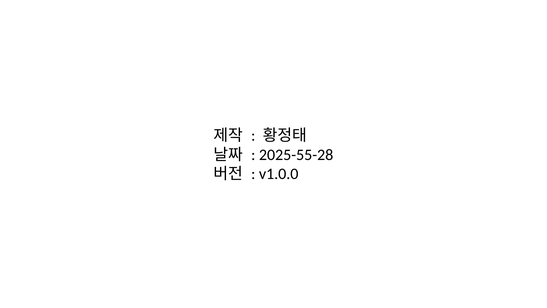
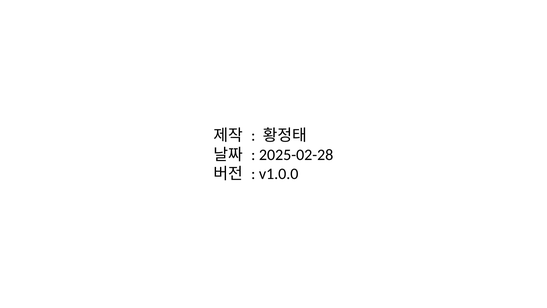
2025-55-28: 2025-55-28 -> 2025-02-28 (296, 155)
